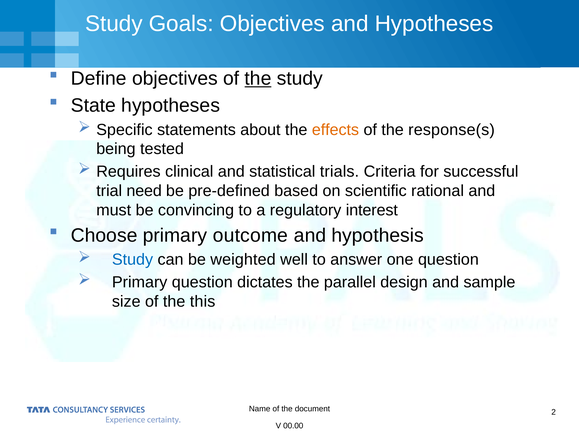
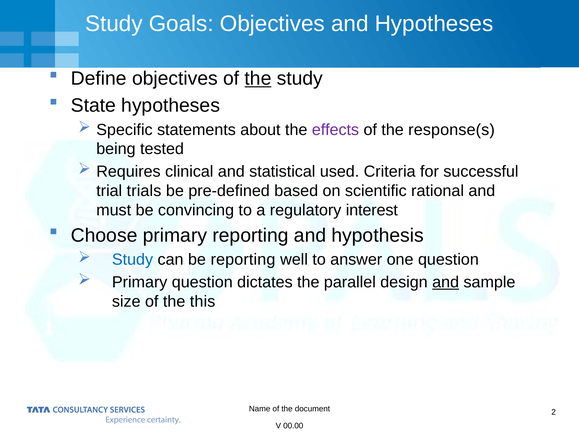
effects colour: orange -> purple (335, 130)
trials: trials -> used (340, 172)
need: need -> trials (144, 191)
primary outcome: outcome -> reporting (251, 236)
be weighted: weighted -> reporting (243, 260)
and underline: none -> present (446, 282)
